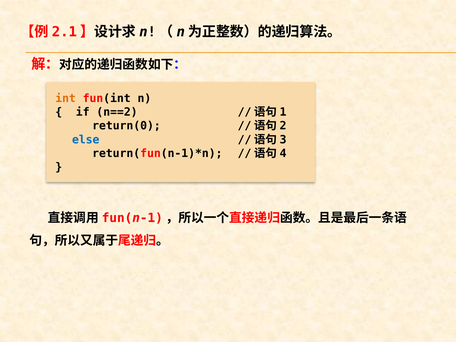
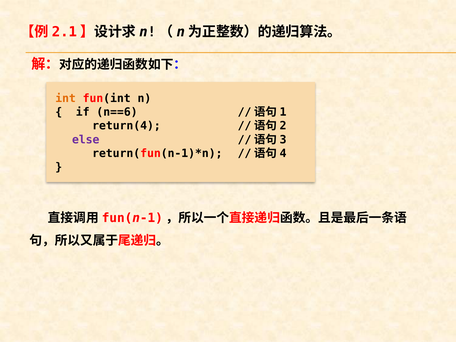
n==2: n==2 -> n==6 (117, 112)
return(0: return(0 -> return(4 (126, 126)
else colour: blue -> purple (86, 140)
